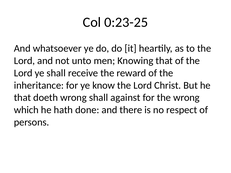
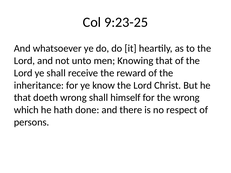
0:23-25: 0:23-25 -> 9:23-25 (126, 22)
against: against -> himself (125, 98)
